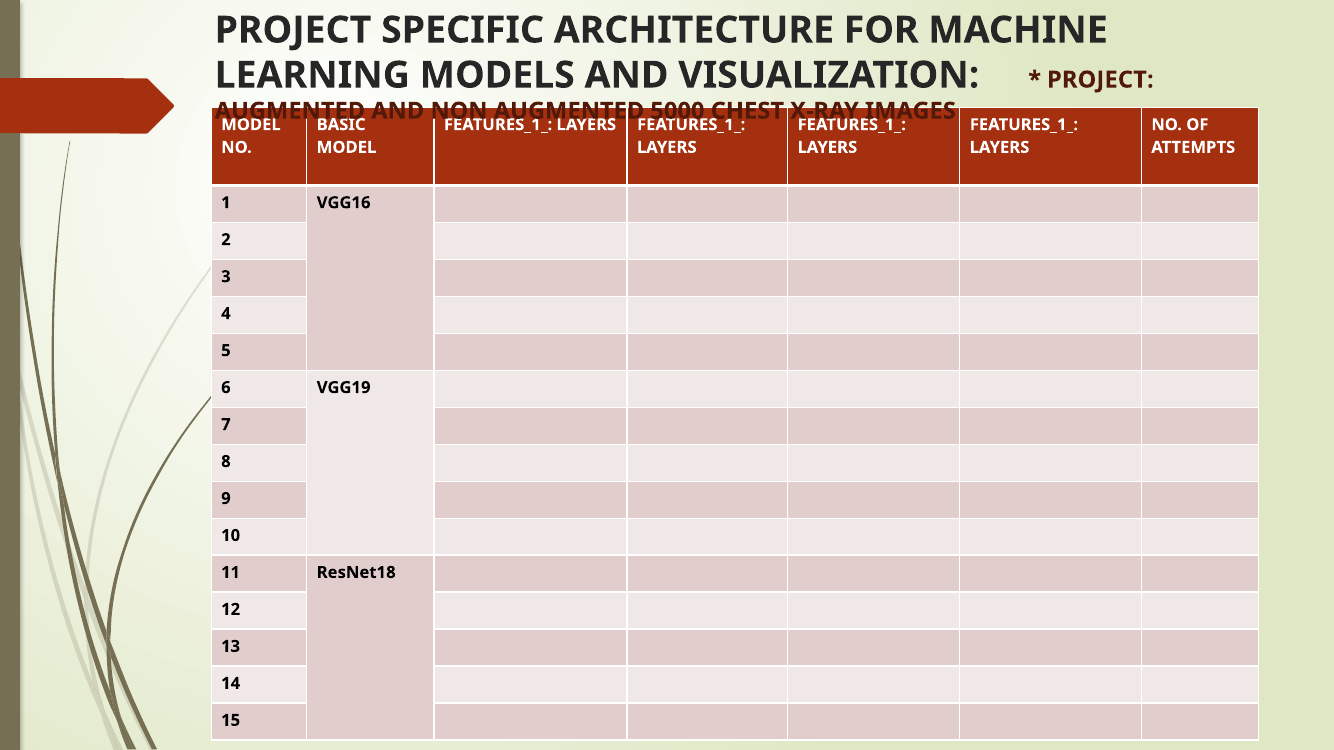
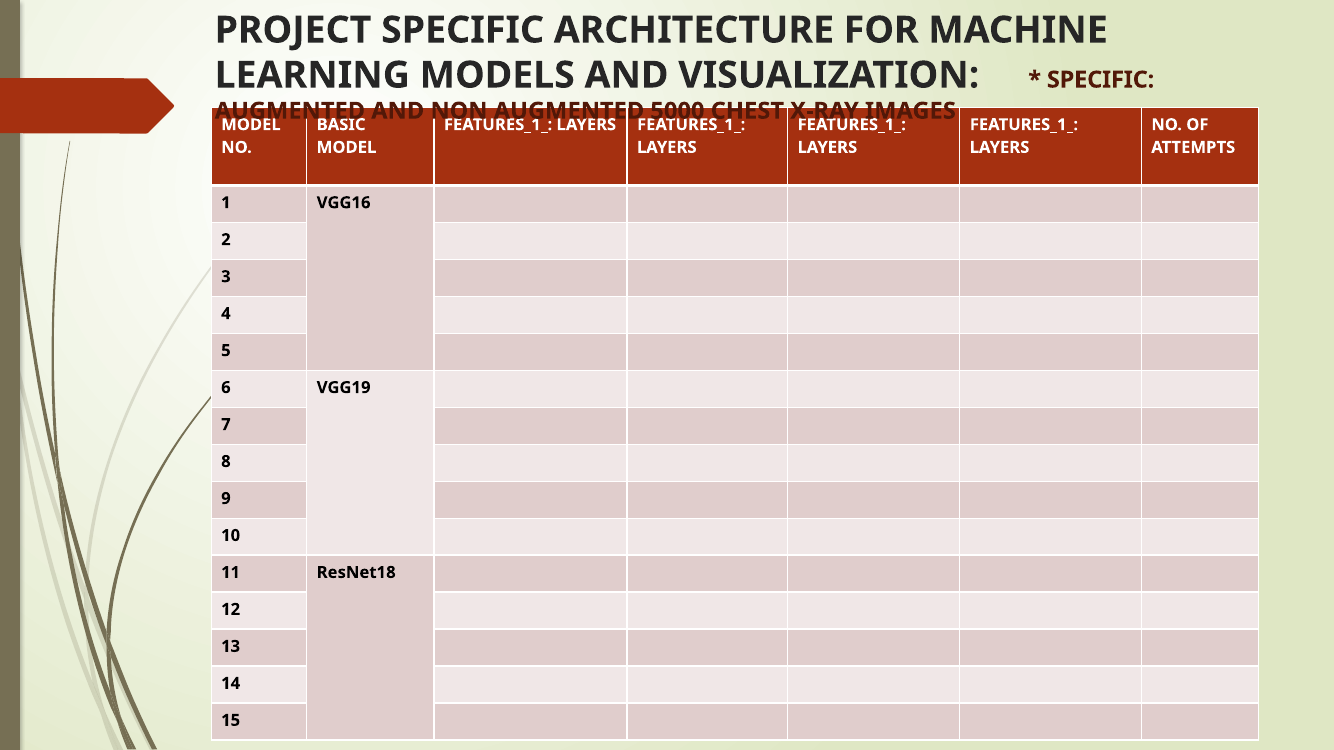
PROJECT: PROJECT -> SPECIFIC (1101, 80)
